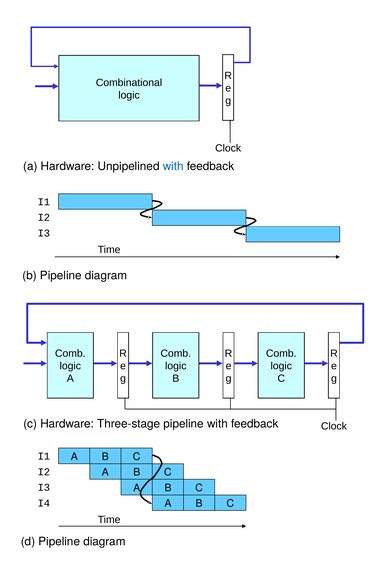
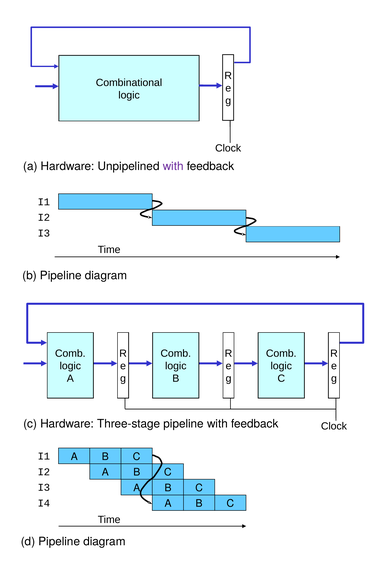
with colour: blue -> purple (173, 166)
